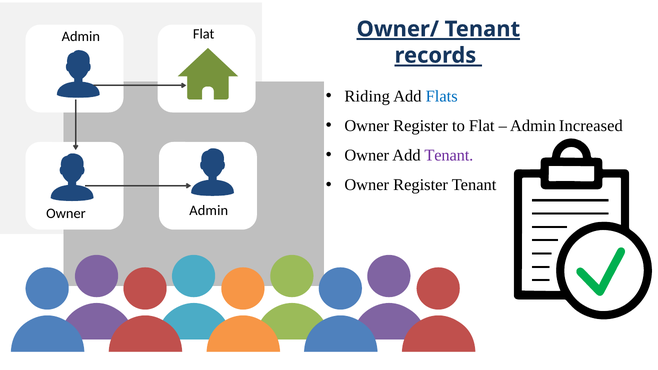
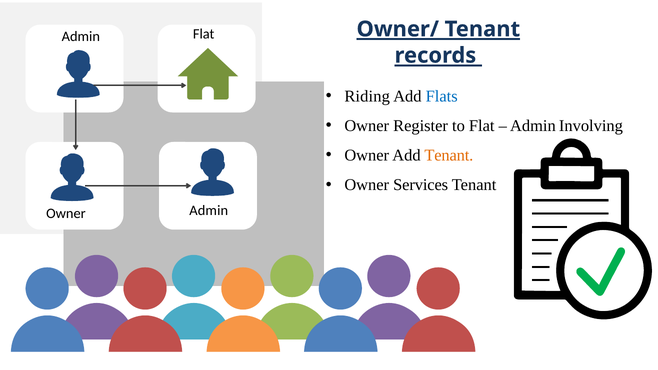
Increased: Increased -> Involving (591, 126)
Tenant colour: purple -> orange (449, 156)
Register: Register -> Services (421, 185)
